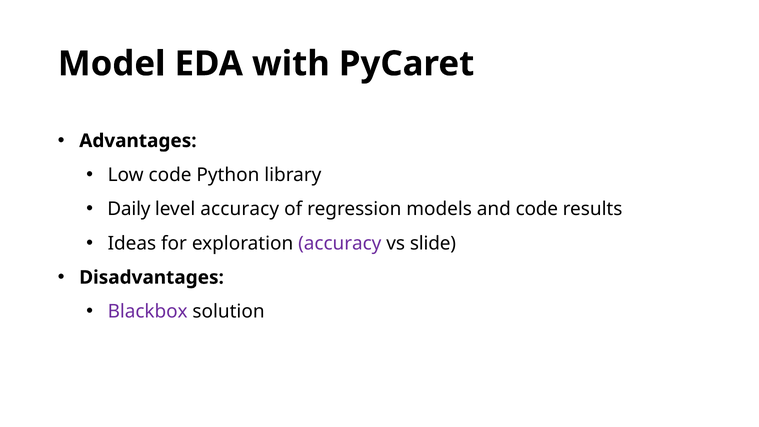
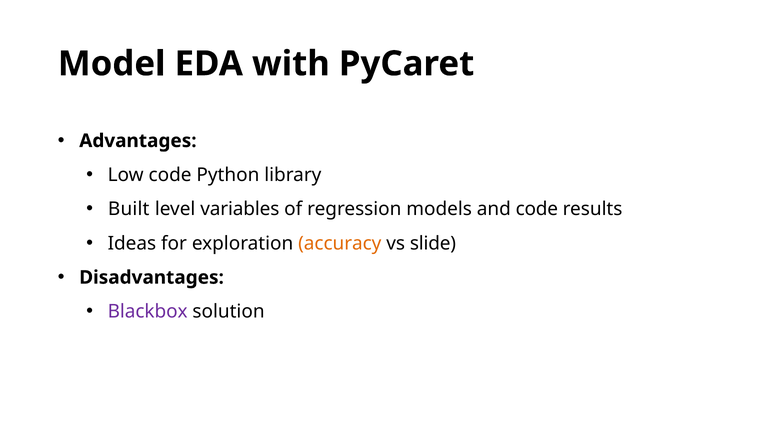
Daily: Daily -> Built (129, 209)
level accuracy: accuracy -> variables (240, 209)
accuracy colour: purple -> orange (340, 243)
